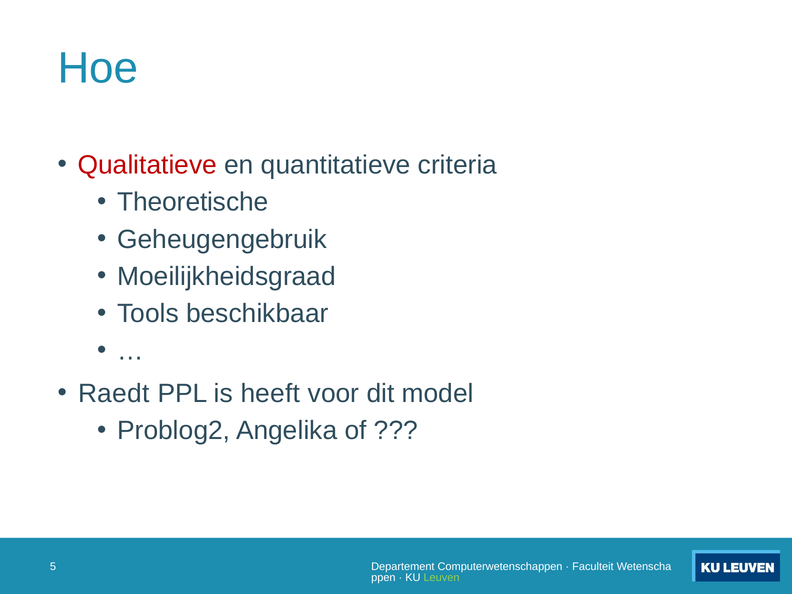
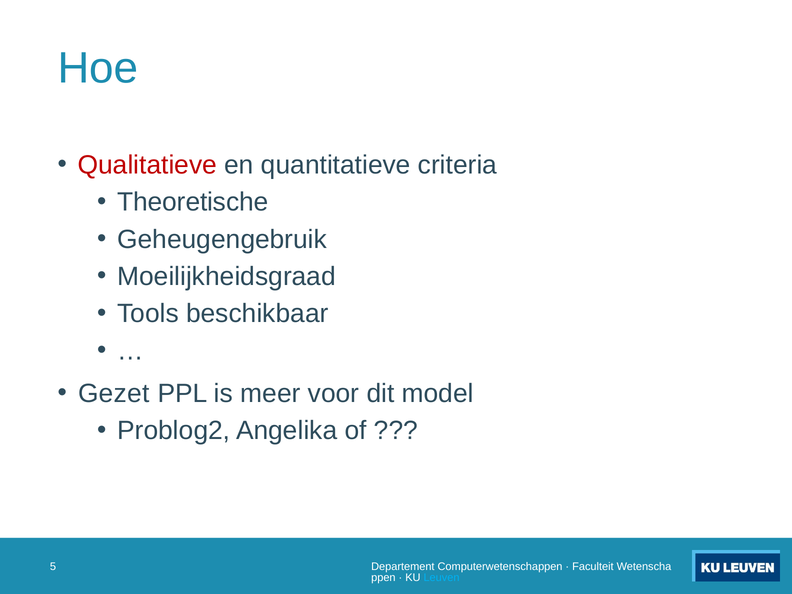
Raedt: Raedt -> Gezet (114, 394)
heeft: heeft -> meer (271, 394)
Leuven colour: light green -> light blue (442, 578)
